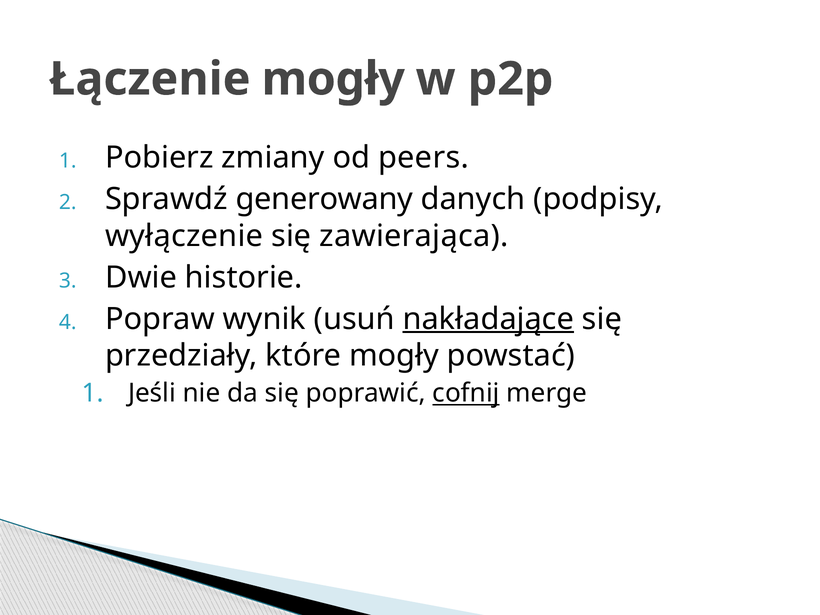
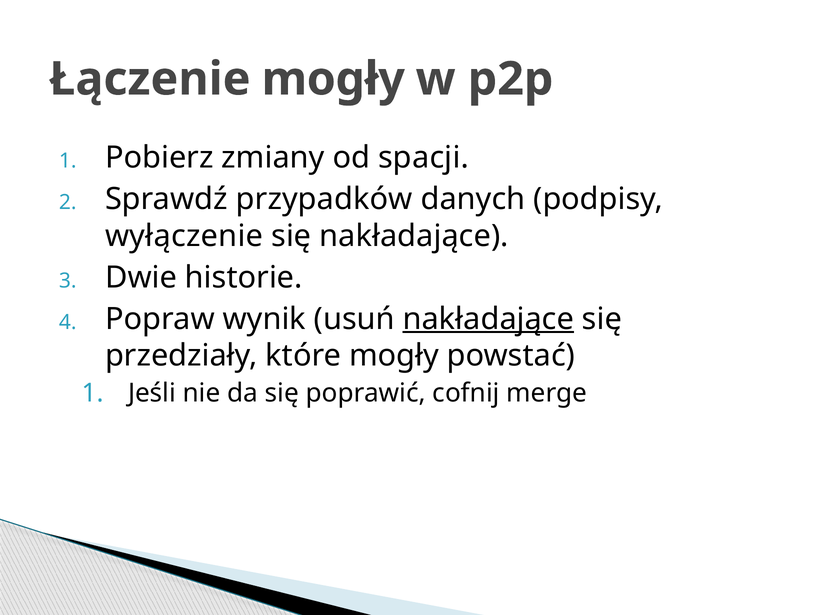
peers: peers -> spacji (424, 157)
generowany: generowany -> przypadków (324, 199)
się zawierająca: zawierająca -> nakładające (414, 236)
cofnij underline: present -> none (466, 393)
